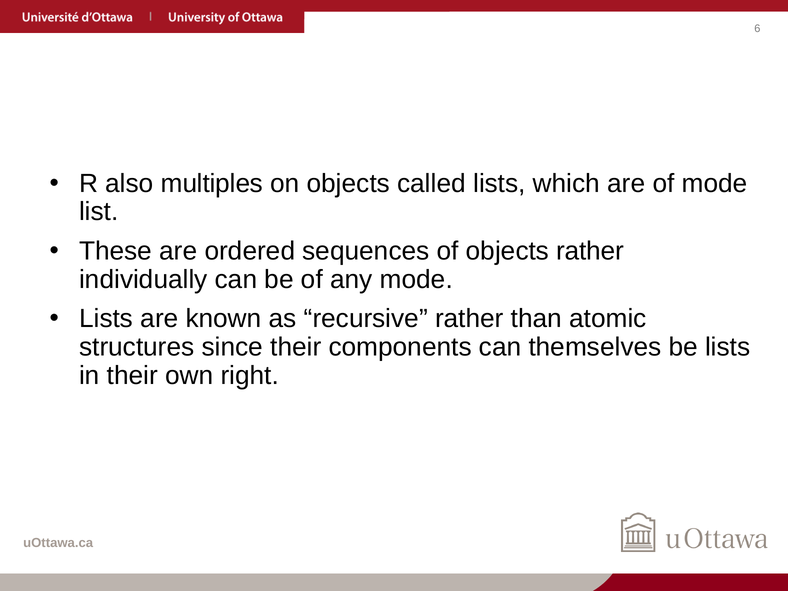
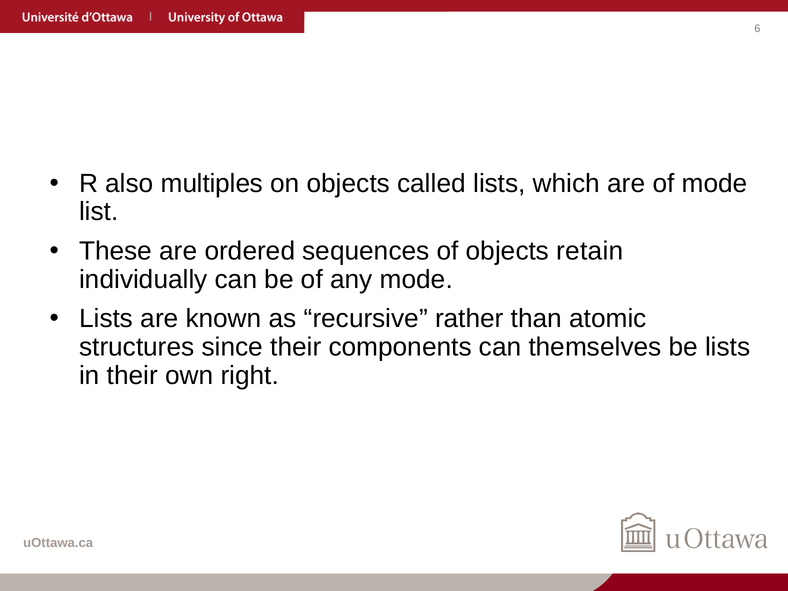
objects rather: rather -> retain (590, 251)
